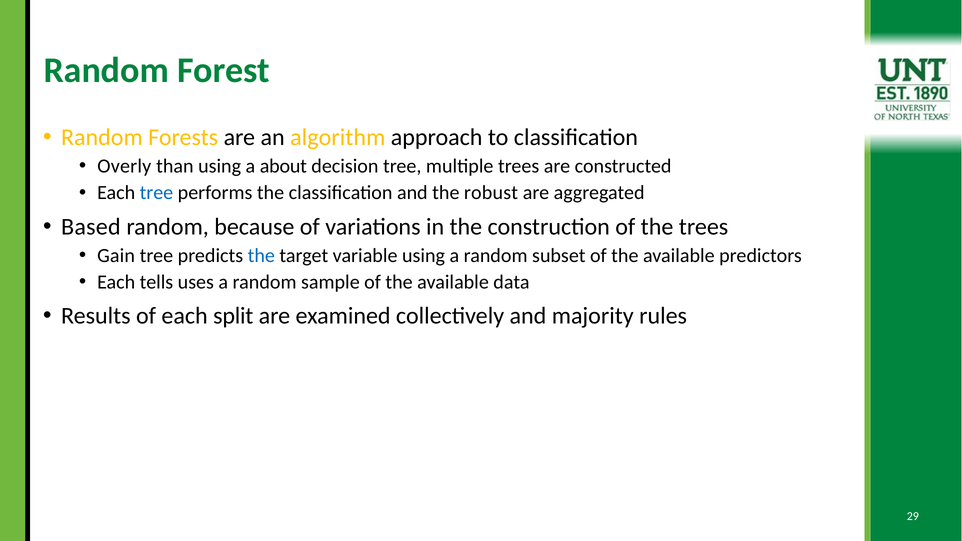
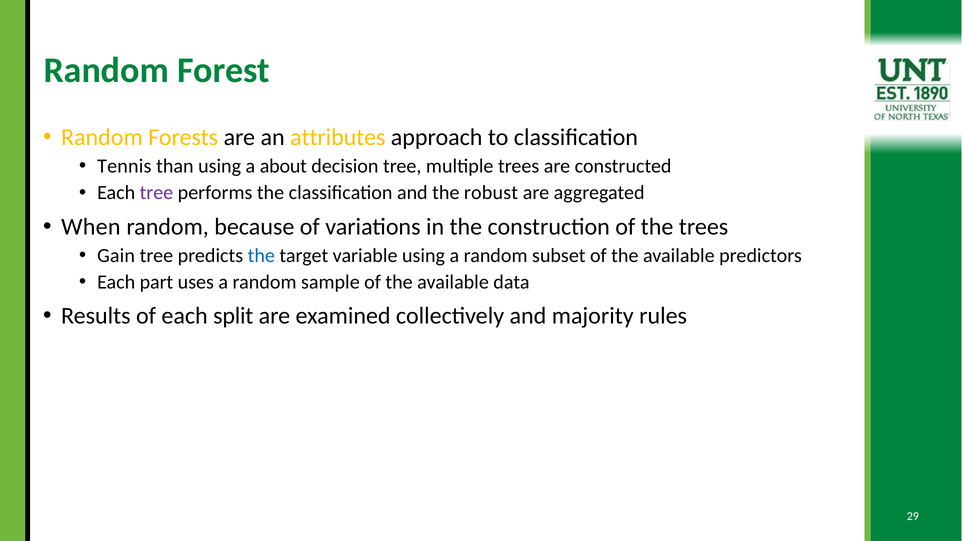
algorithm: algorithm -> attributes (338, 137)
Overly: Overly -> Tennis (124, 166)
tree colour: blue -> purple (156, 193)
Based: Based -> When (91, 227)
tells: tells -> part (156, 282)
